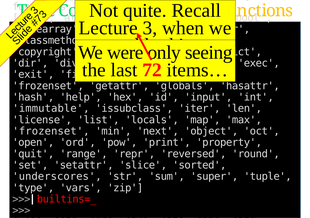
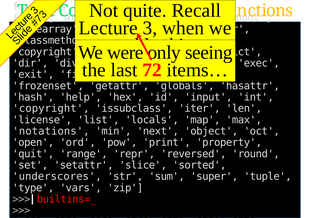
immutable: immutable -> copyright (51, 109)
frozenset: frozenset -> notations (51, 131)
